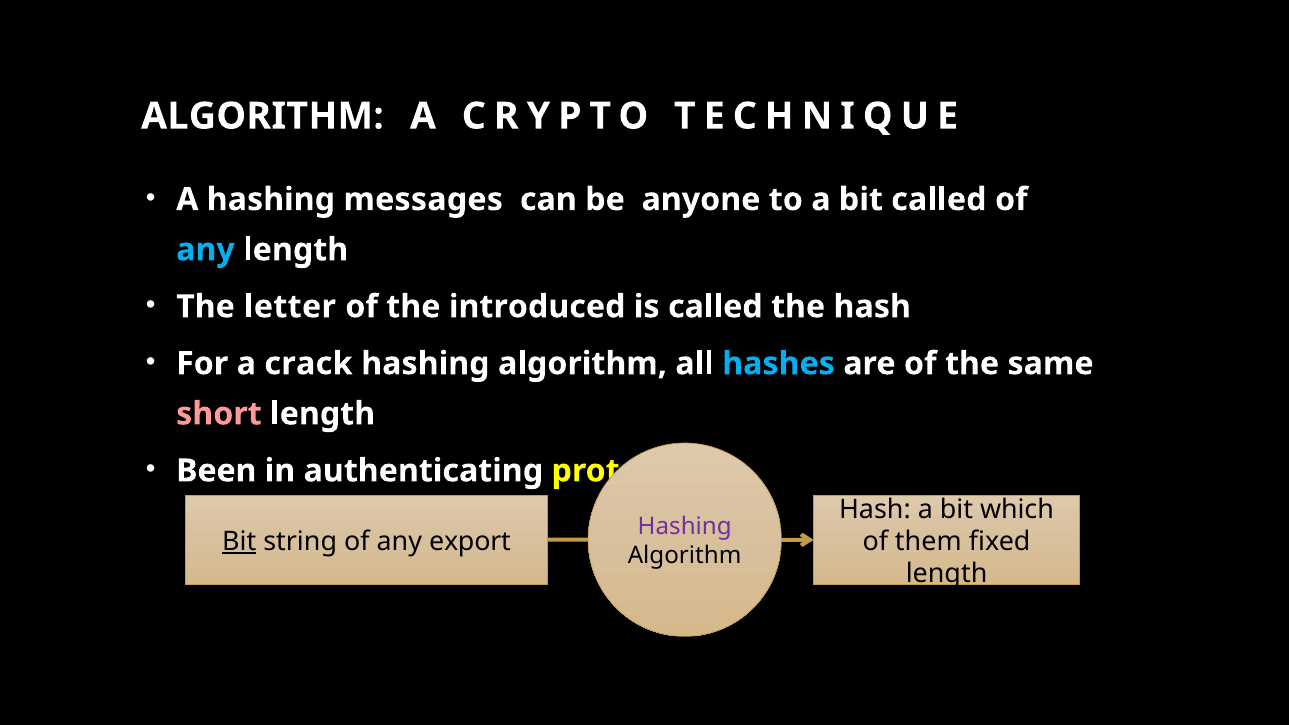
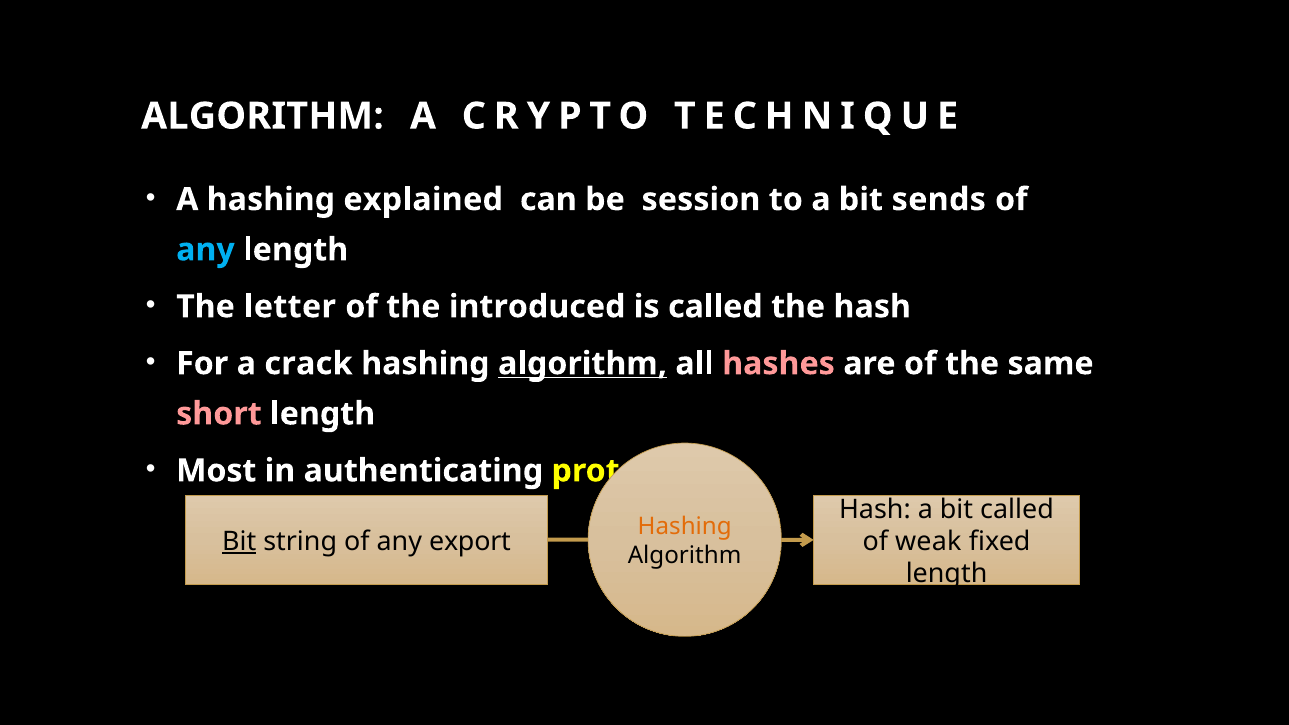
messages: messages -> explained (423, 200)
anyone: anyone -> session (701, 200)
bit called: called -> sends (939, 200)
algorithm underline: none -> present (582, 364)
hashes colour: light blue -> pink (779, 364)
Been: Been -> Most (216, 471)
bit which: which -> called (1017, 509)
Hashing colour: purple -> orange (685, 527)
them: them -> weak (928, 542)
